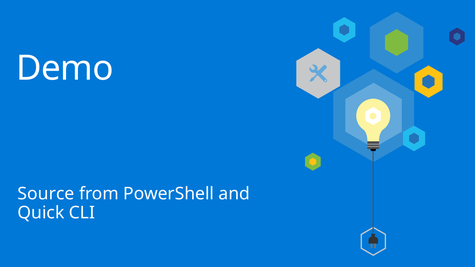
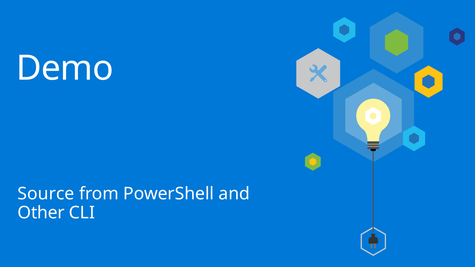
Quick: Quick -> Other (41, 213)
